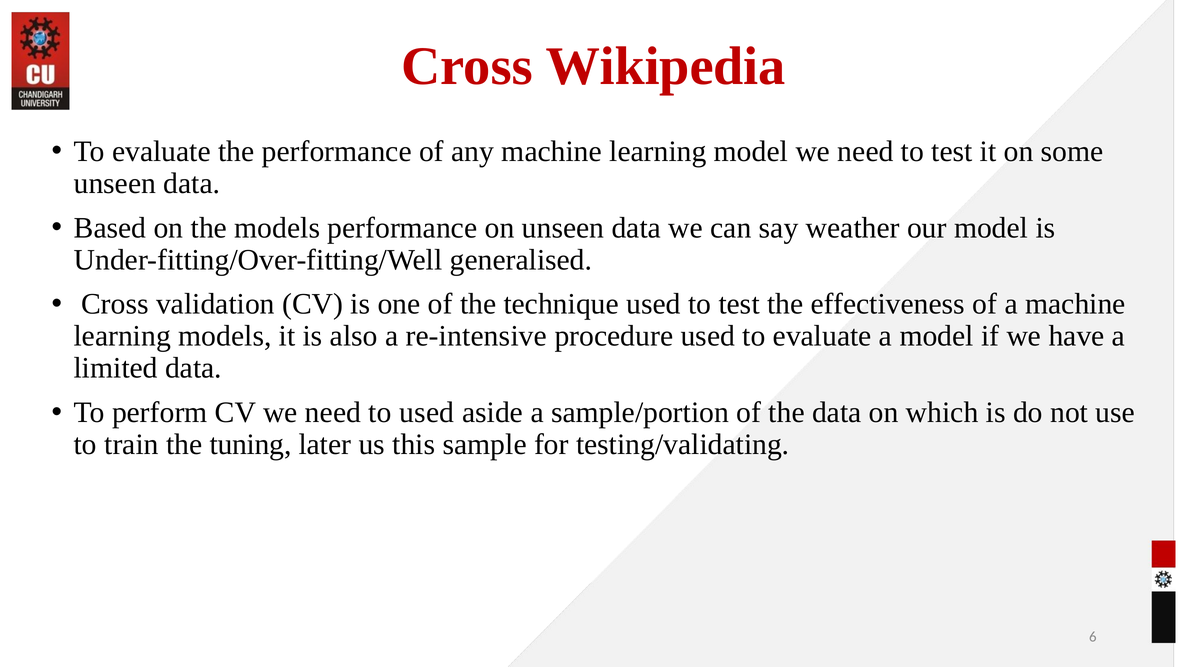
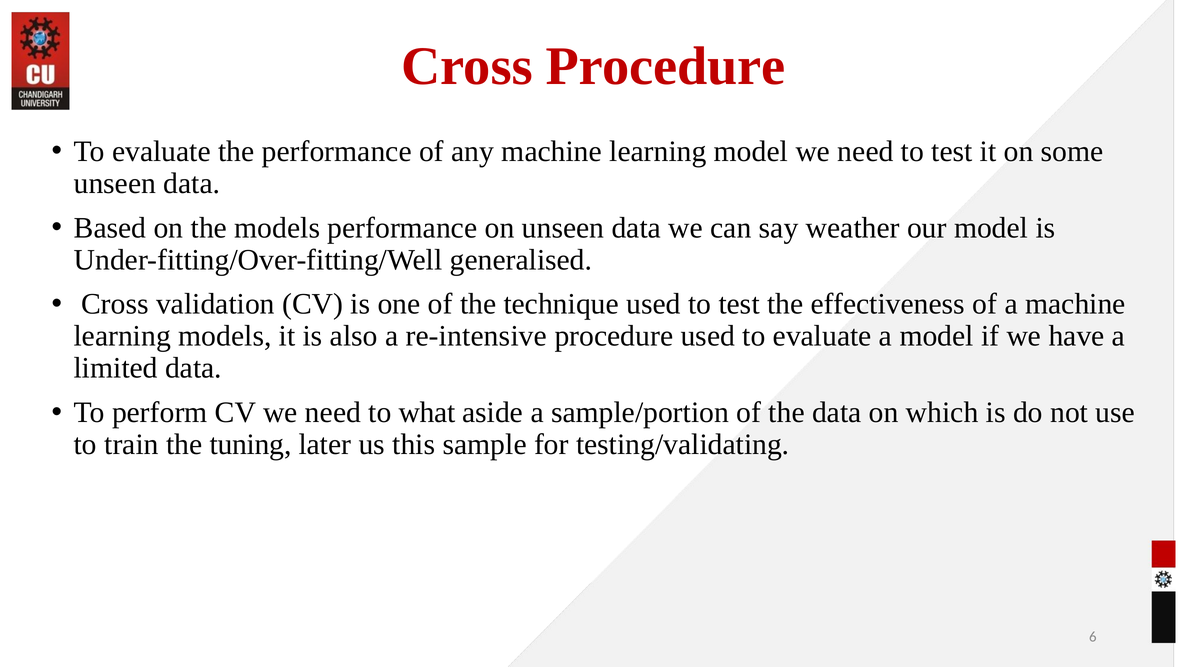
Cross Wikipedia: Wikipedia -> Procedure (666, 66)
to used: used -> what (427, 413)
